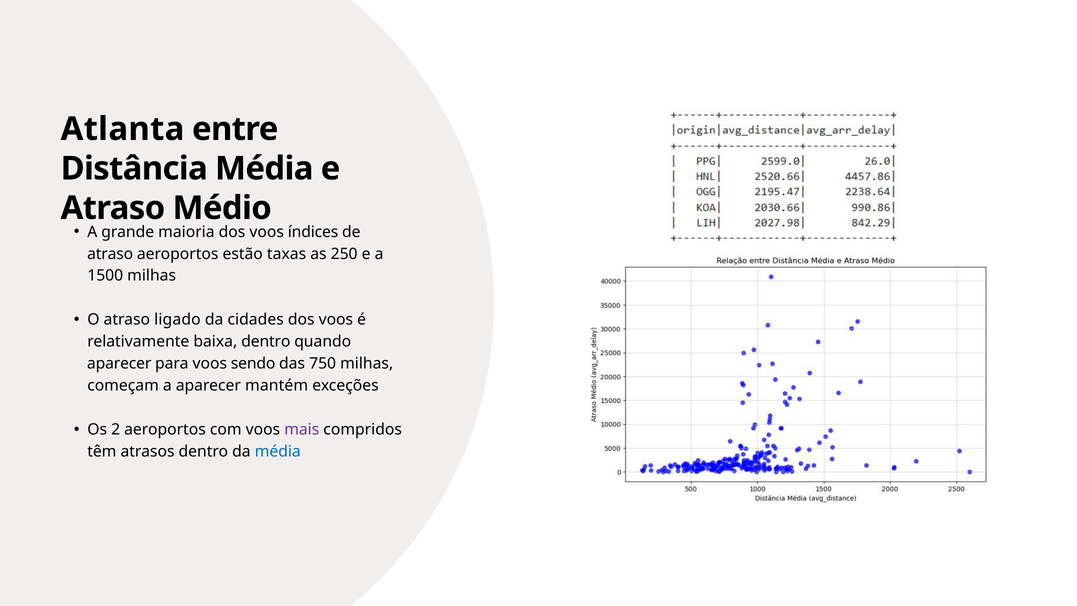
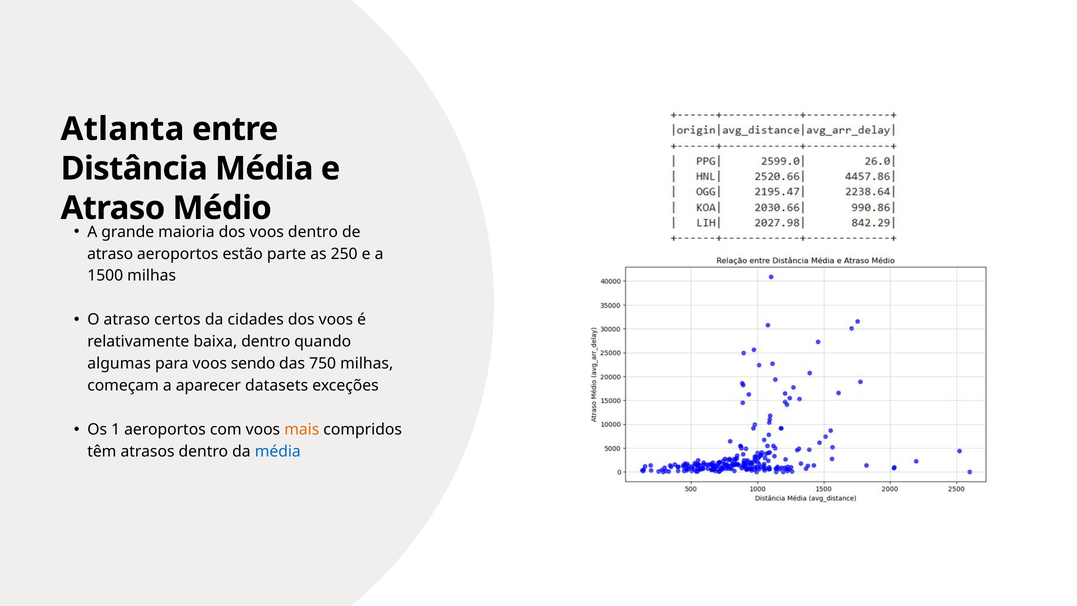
voos índices: índices -> dentro (313, 232)
taxas: taxas -> parte (287, 254)
ligado: ligado -> certos (177, 320)
aparecer: aparecer -> algumas (119, 364)
mantém: mantém -> datasets (277, 386)
2: 2 -> 1 (116, 430)
mais colour: purple -> orange (302, 430)
